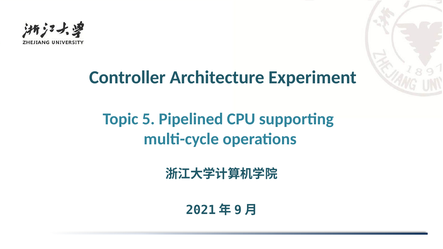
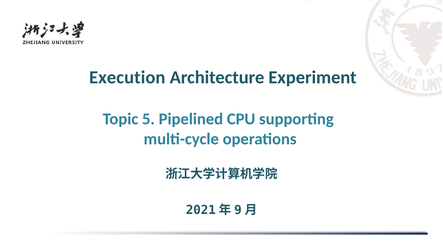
Controller: Controller -> Execution (127, 77)
